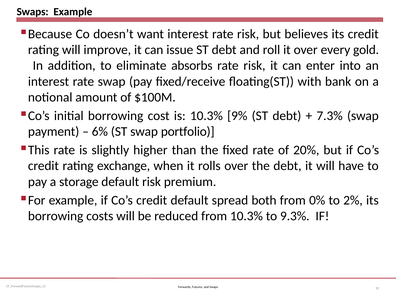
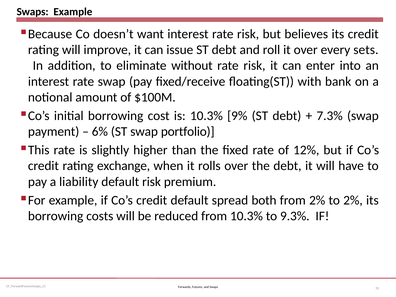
gold: gold -> sets (366, 50)
absorbs: absorbs -> without (192, 66)
20%: 20% -> 12% (306, 150)
storage: storage -> liability (79, 182)
from 0%: 0% -> 2% (317, 200)
